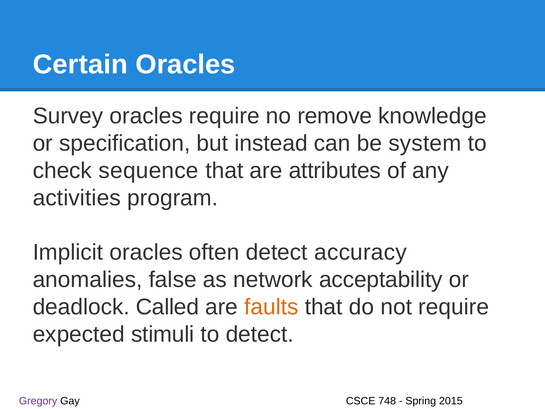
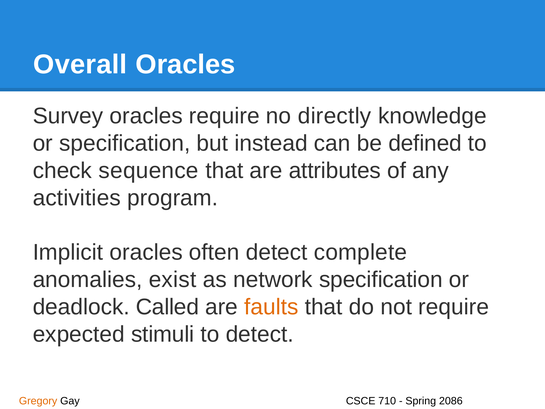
Certain: Certain -> Overall (80, 65)
remove: remove -> directly (335, 116)
system: system -> defined (425, 143)
accuracy: accuracy -> complete (361, 252)
false: false -> exist (173, 280)
network acceptability: acceptability -> specification (381, 280)
Gregory colour: purple -> orange (38, 401)
748: 748 -> 710 (387, 401)
2015: 2015 -> 2086 (451, 401)
